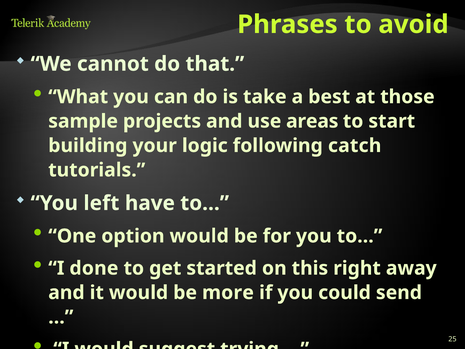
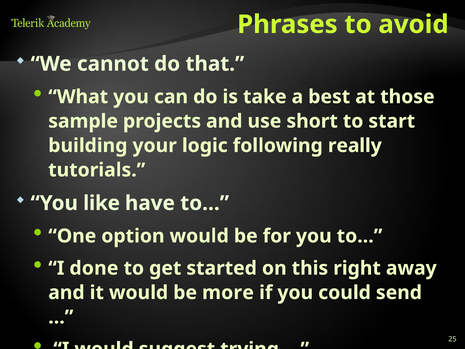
areas: areas -> short (312, 121)
catch: catch -> really (355, 146)
left: left -> like (102, 203)
